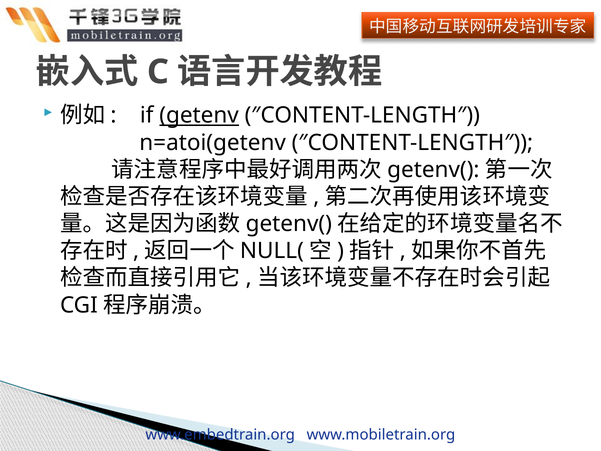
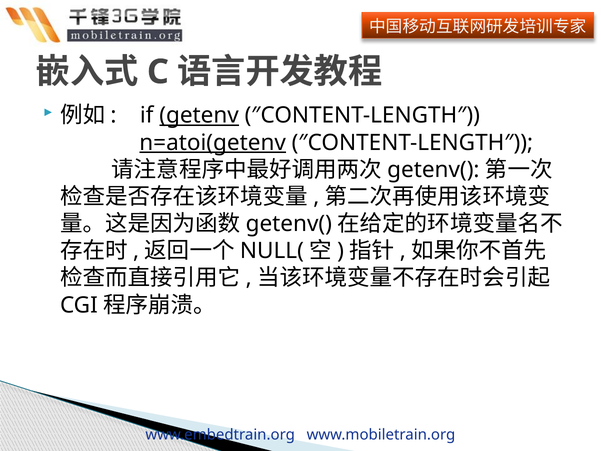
n=atoi(getenv underline: none -> present (213, 143)
